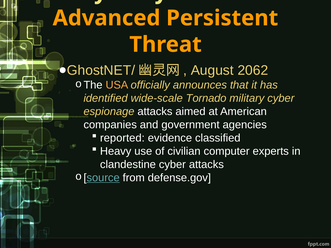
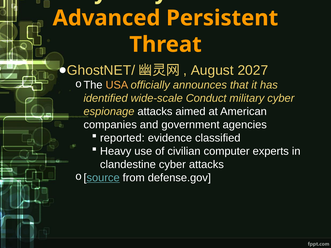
2062: 2062 -> 2027 (253, 70)
Tornado: Tornado -> Conduct (206, 98)
